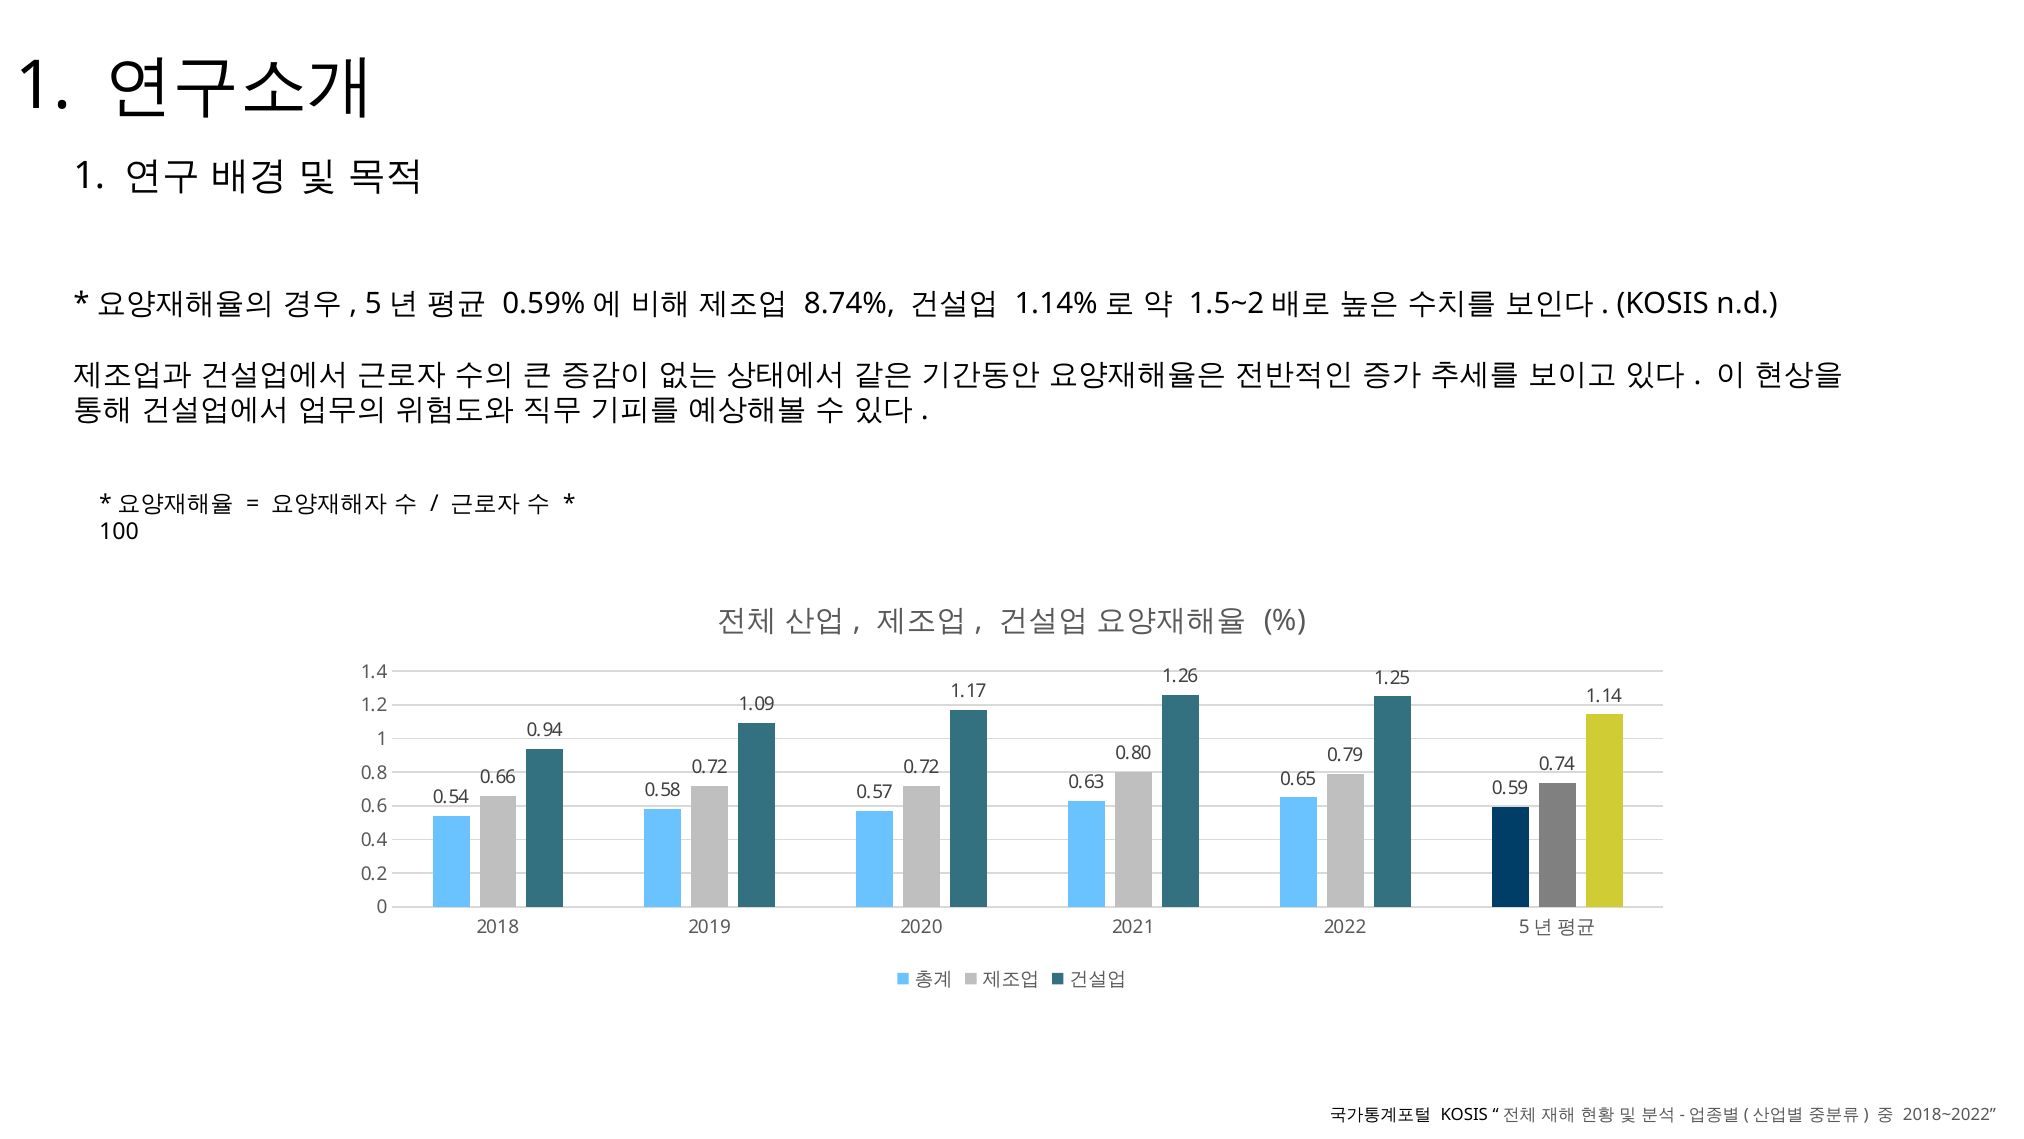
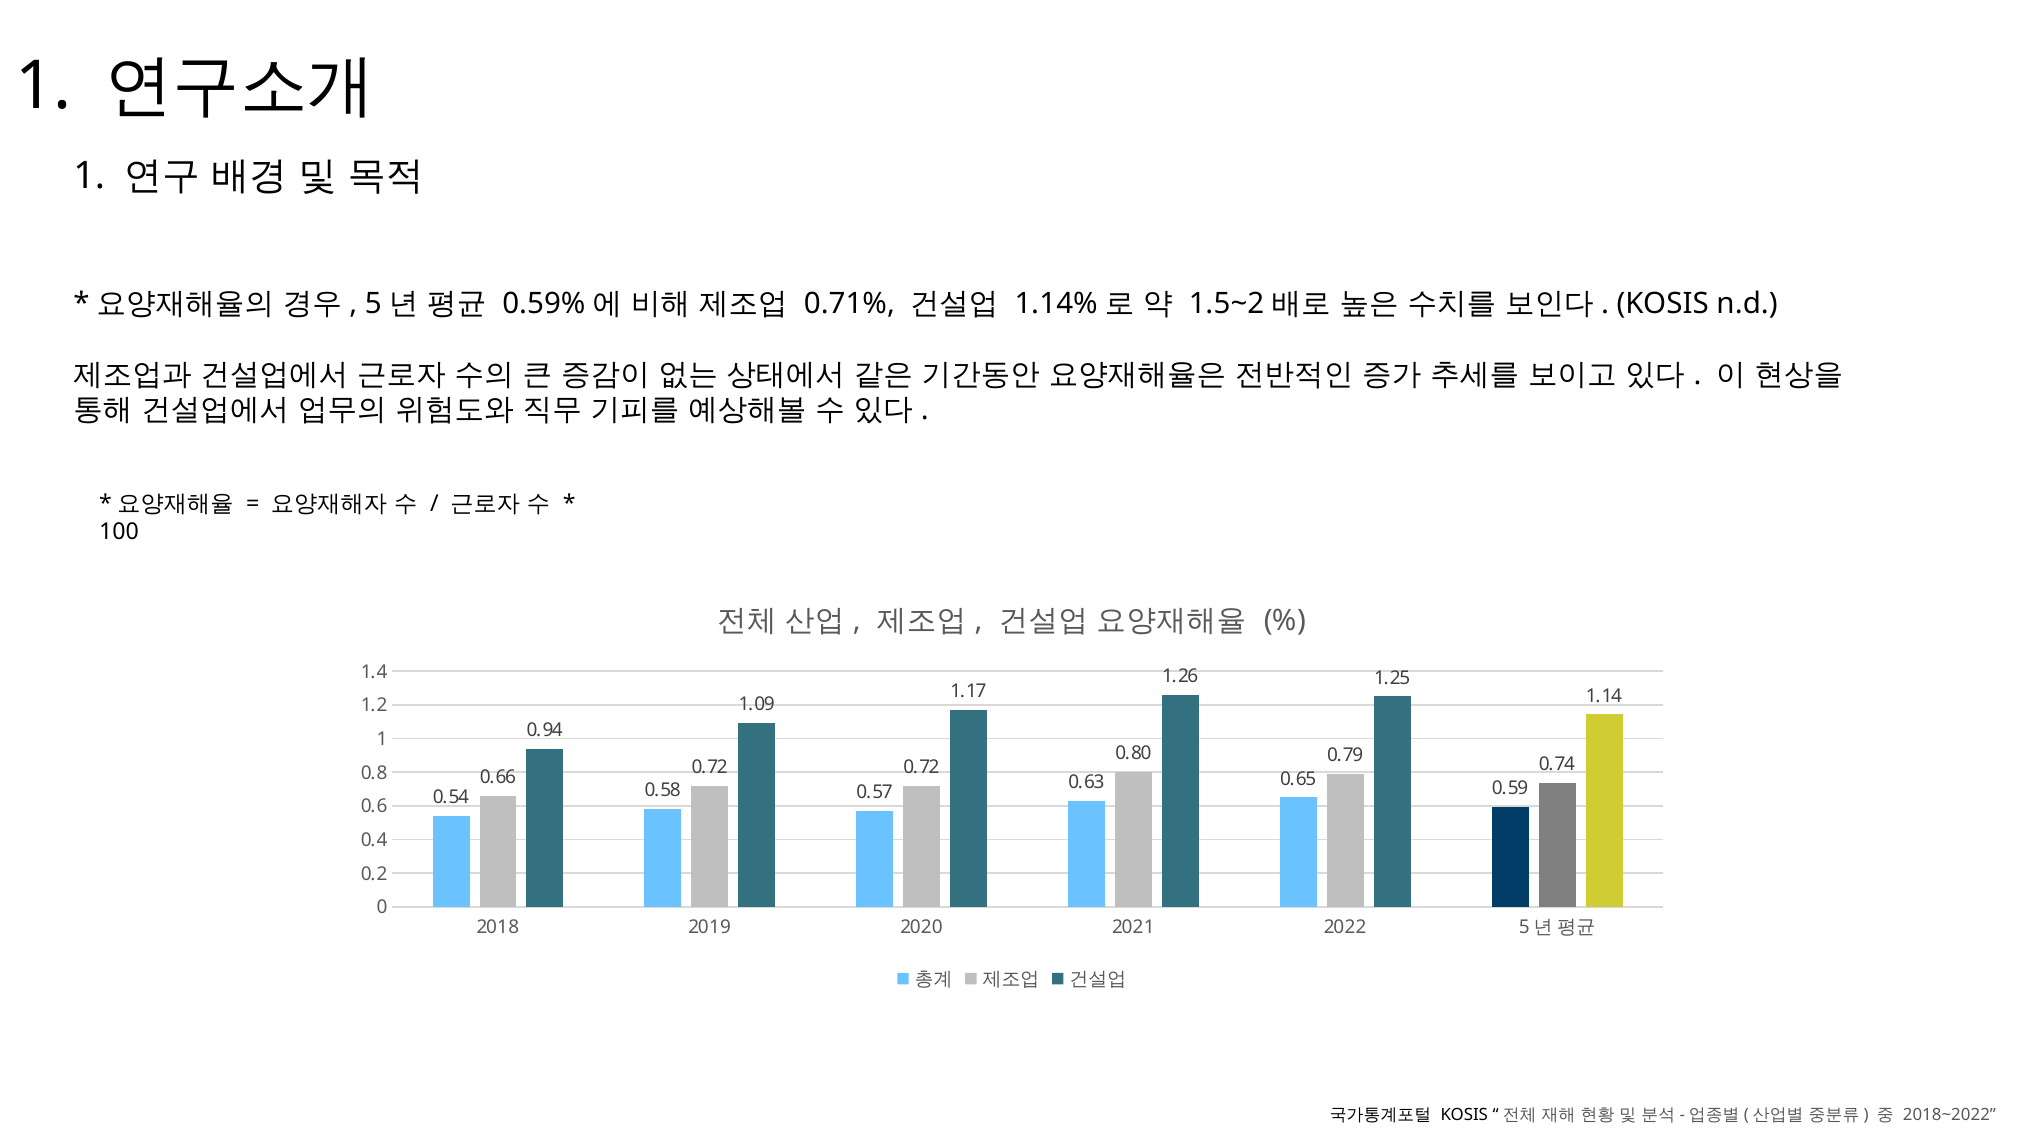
8.74%: 8.74% -> 0.71% (849, 304)
